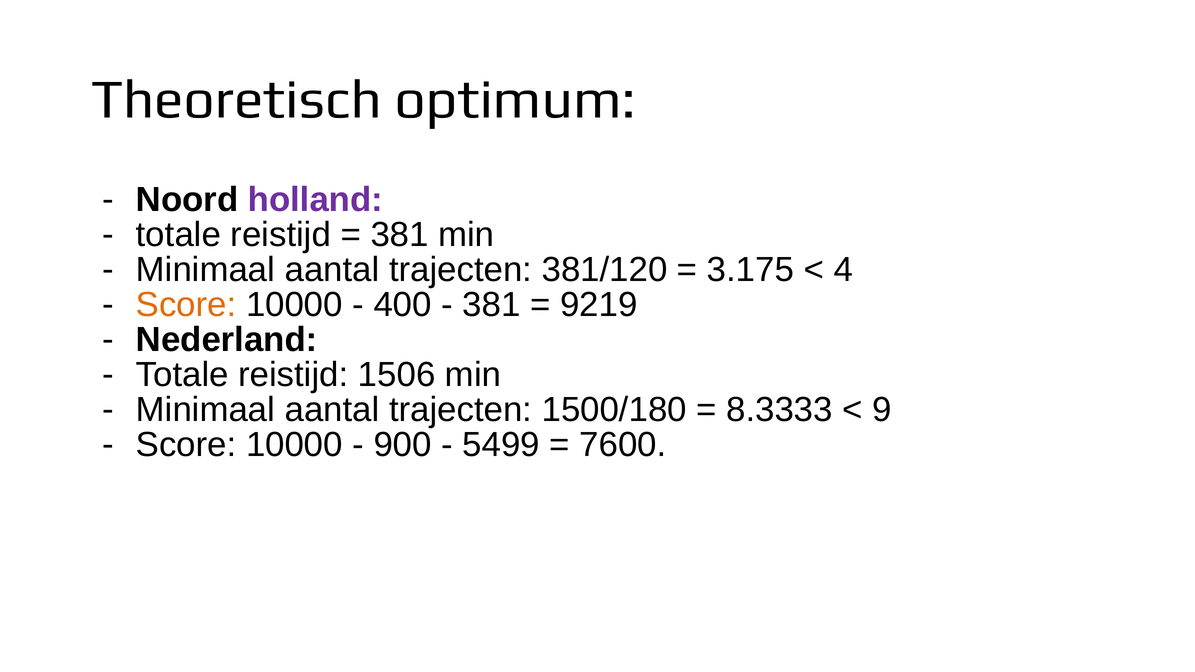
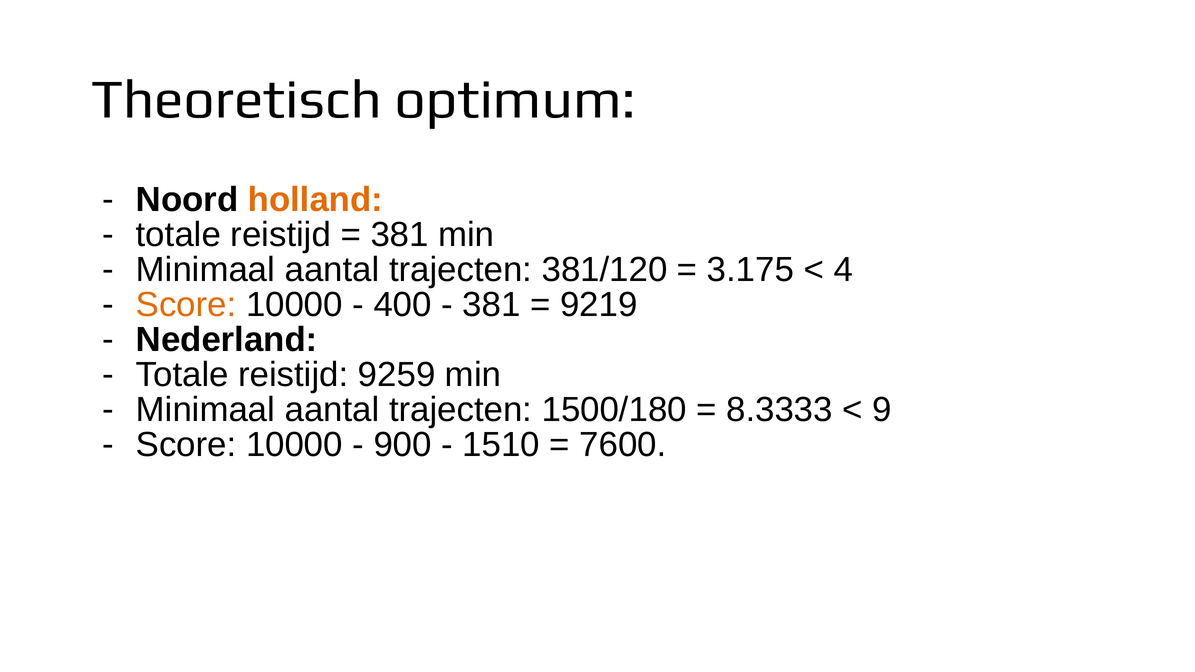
holland colour: purple -> orange (315, 200)
1506: 1506 -> 9259 (397, 375)
5499: 5499 -> 1510 (501, 445)
